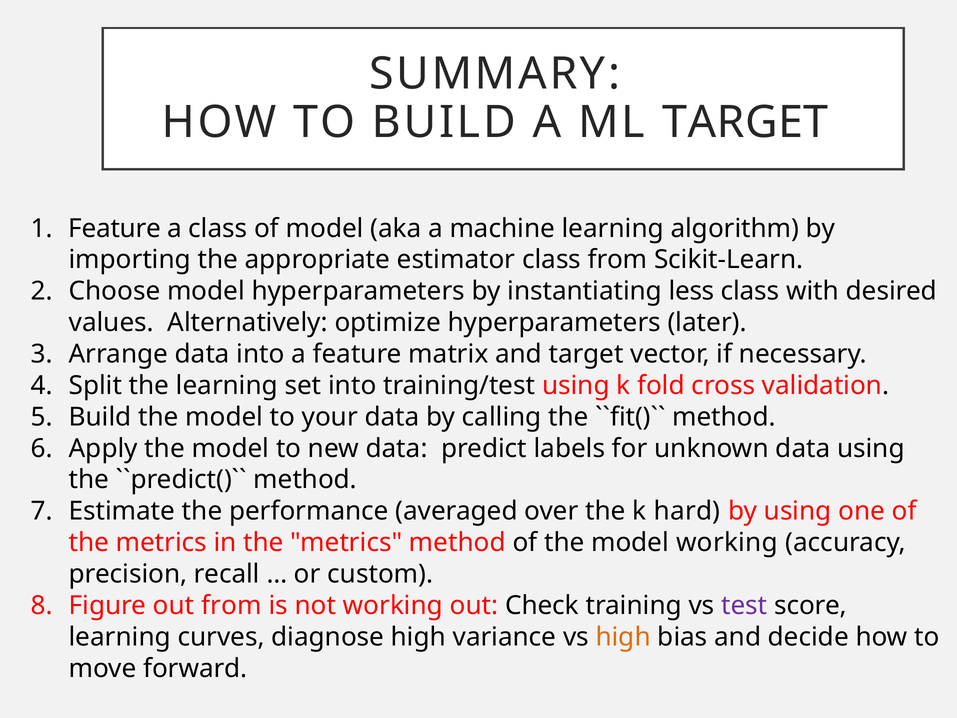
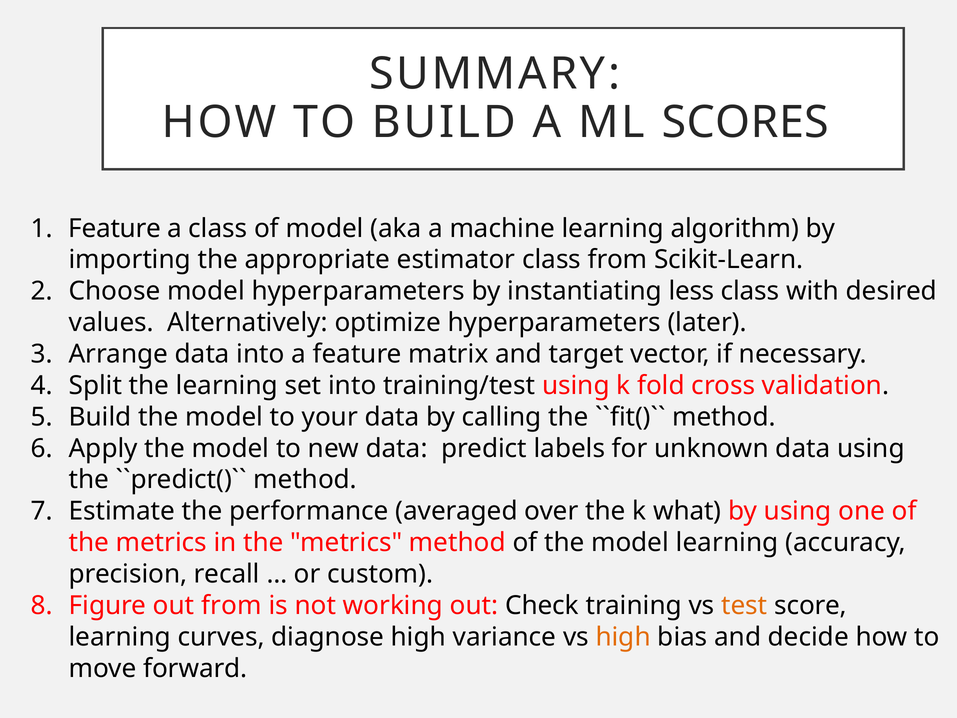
ML TARGET: TARGET -> SCORES (745, 123)
hard: hard -> what (687, 511)
model working: working -> learning (727, 543)
test colour: purple -> orange (744, 605)
